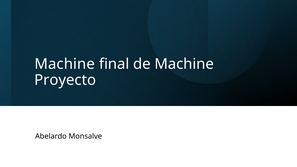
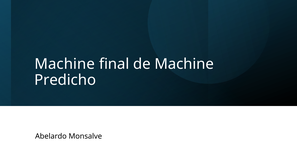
Proyecto: Proyecto -> Predicho (65, 80)
